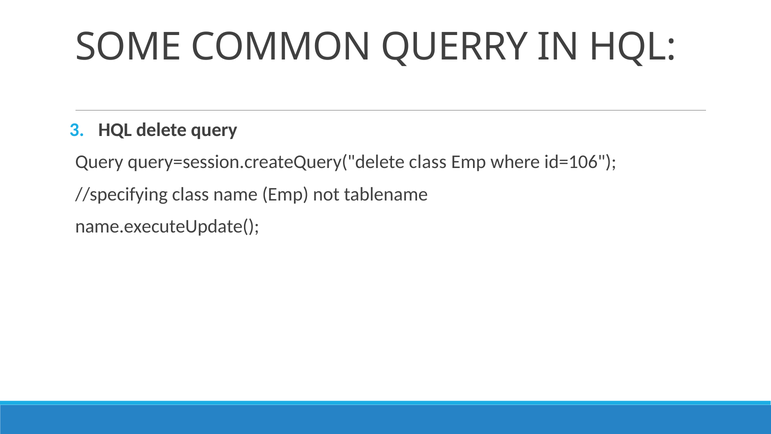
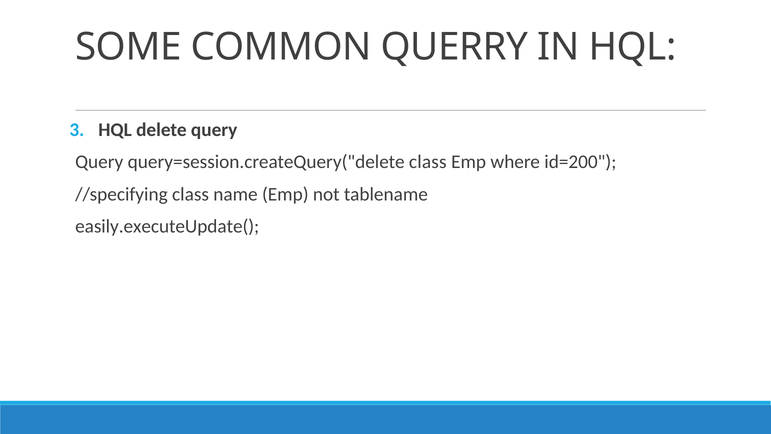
id=106: id=106 -> id=200 (580, 162)
name.executeUpdate(: name.executeUpdate( -> easily.executeUpdate( (167, 226)
